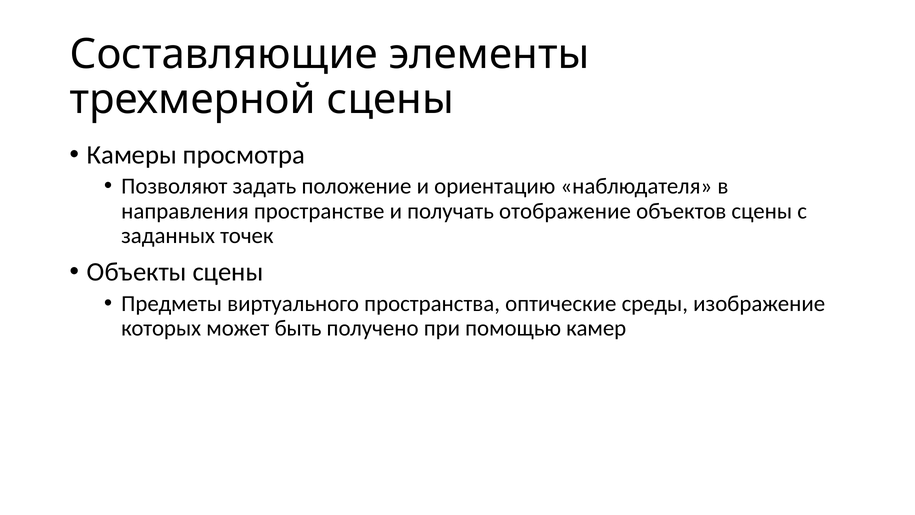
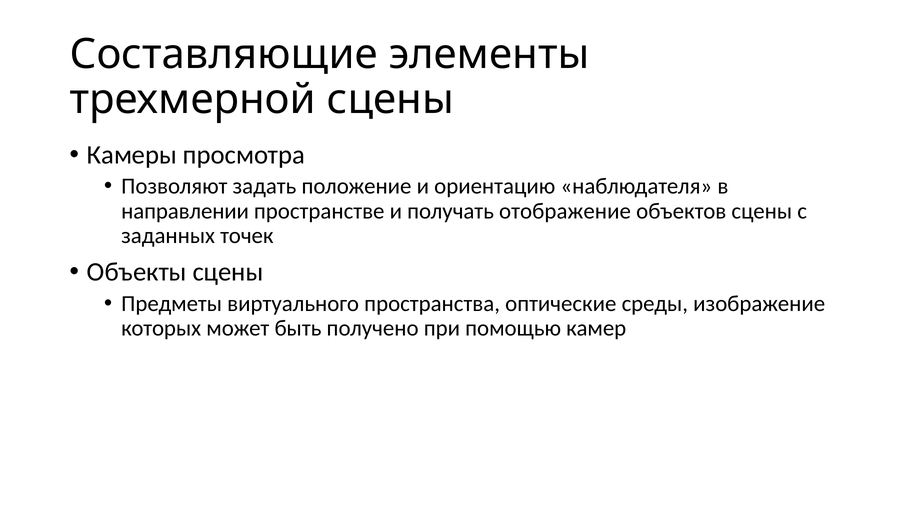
направления: направления -> направлении (185, 211)
